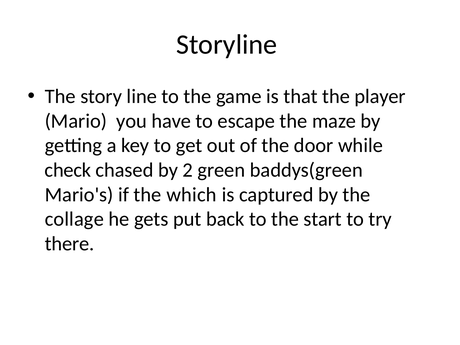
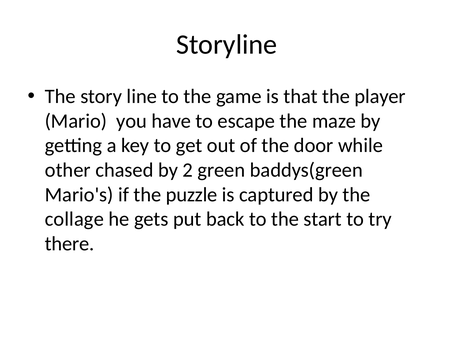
check: check -> other (68, 170)
which: which -> puzzle (192, 195)
